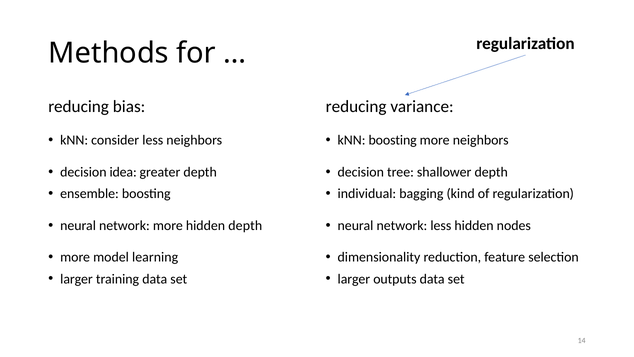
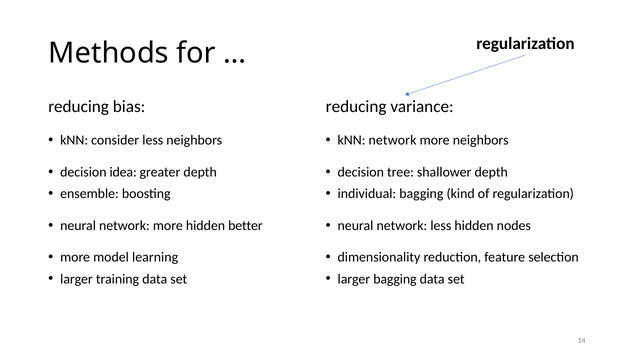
kNN boosting: boosting -> network (393, 140)
hidden depth: depth -> better (245, 225)
larger outputs: outputs -> bagging (395, 279)
